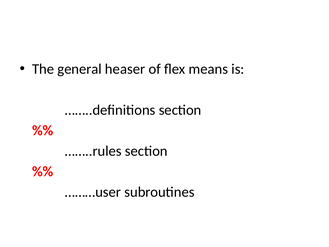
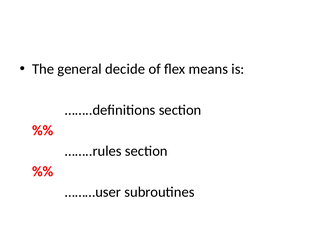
heaser: heaser -> decide (125, 69)
